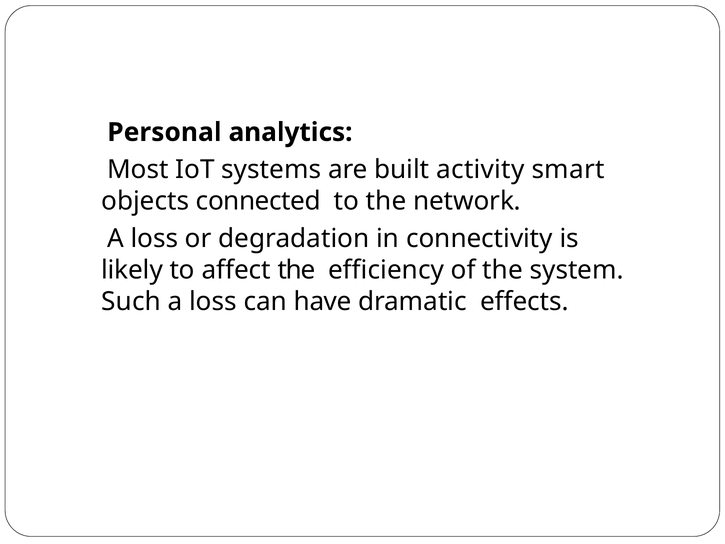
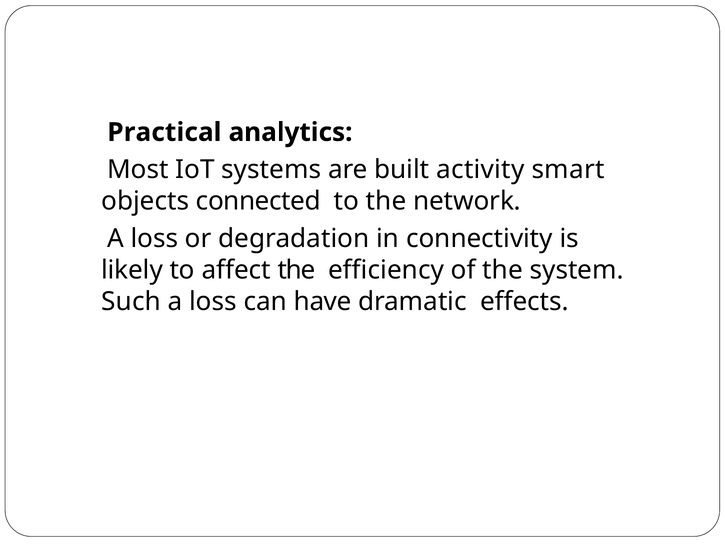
Personal: Personal -> Practical (164, 132)
